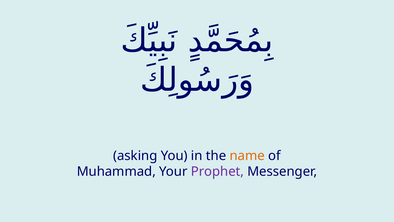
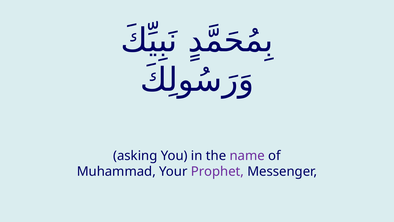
name colour: orange -> purple (247, 156)
